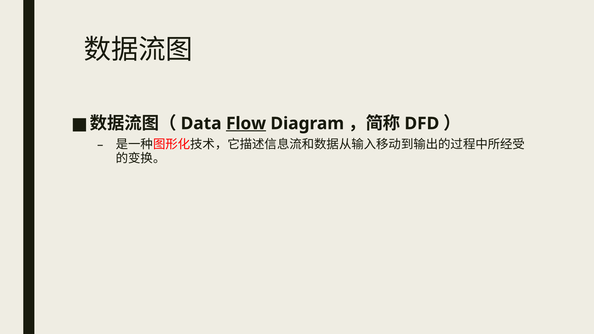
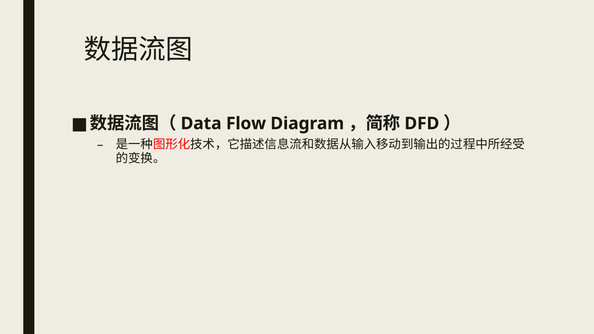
Flow underline: present -> none (246, 124)
